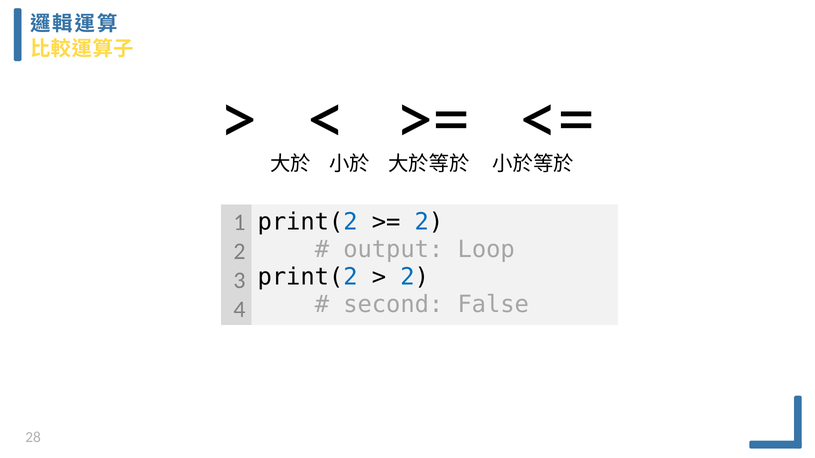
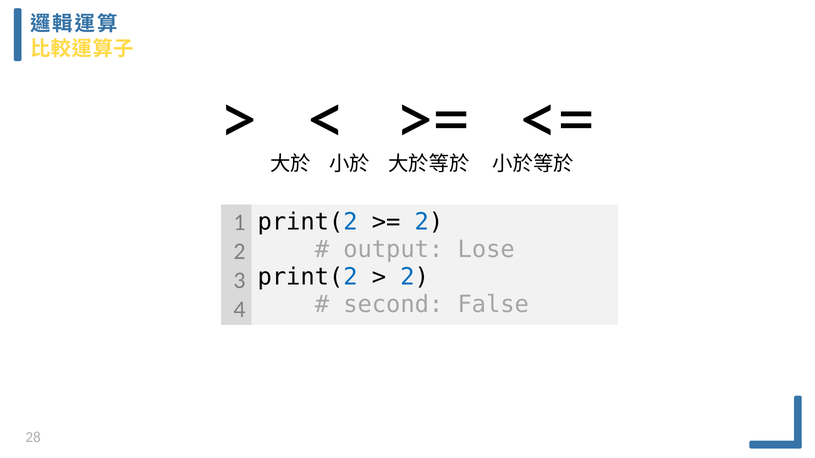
Loop: Loop -> Lose (486, 250)
